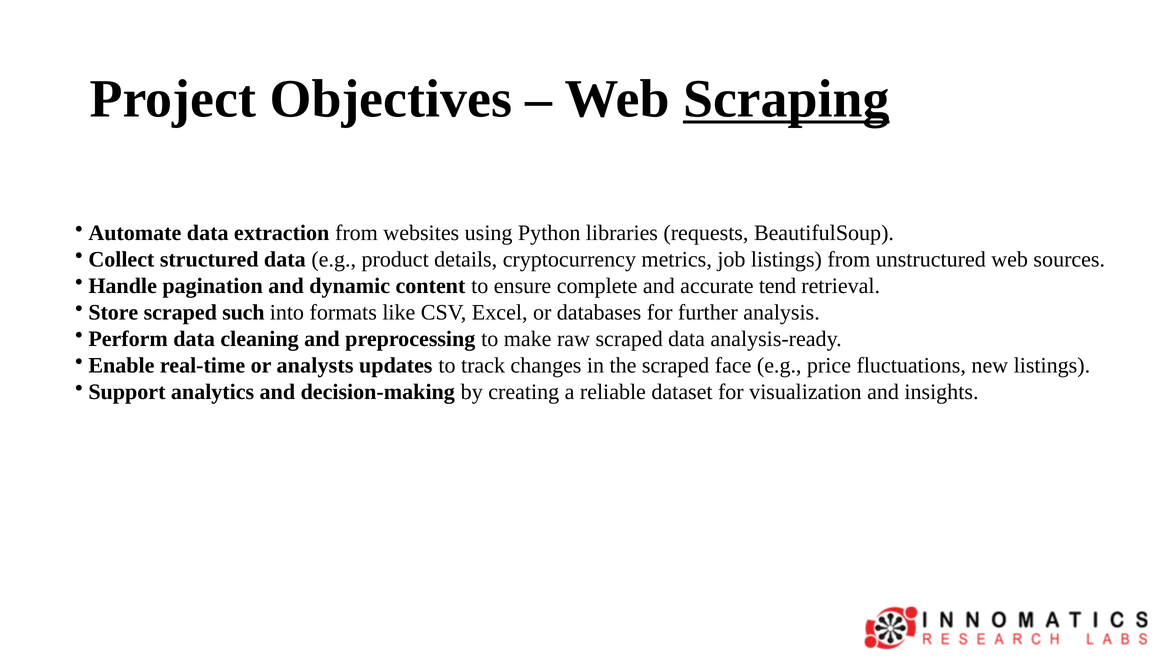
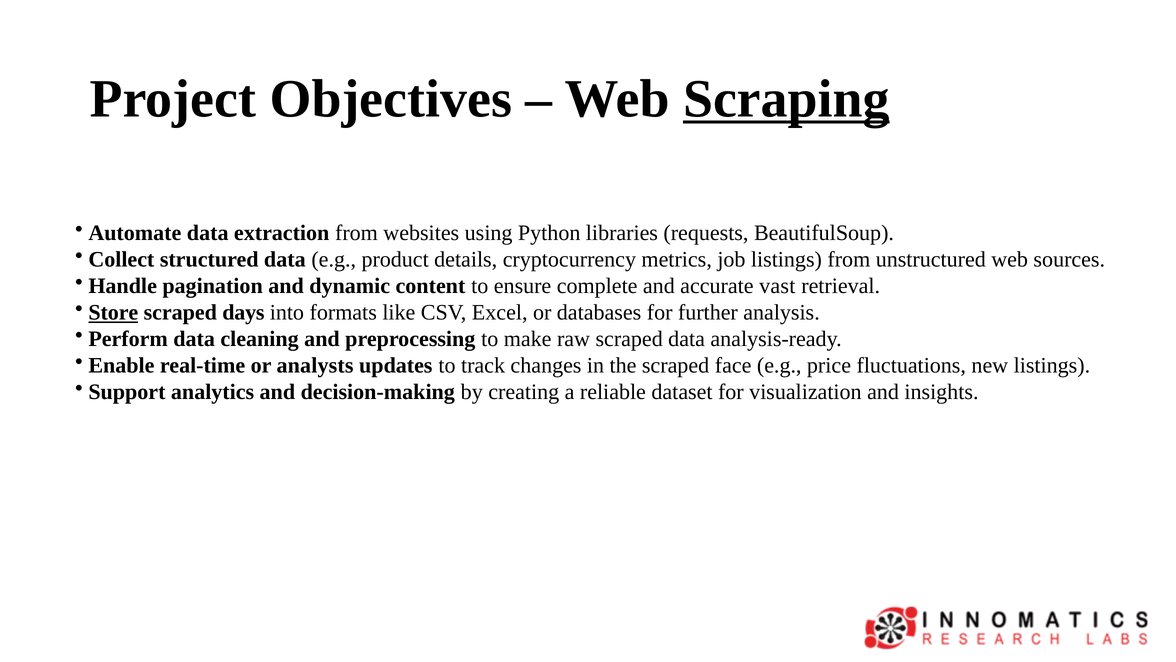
tend: tend -> vast (777, 286)
Store underline: none -> present (113, 312)
such: such -> days (243, 312)
